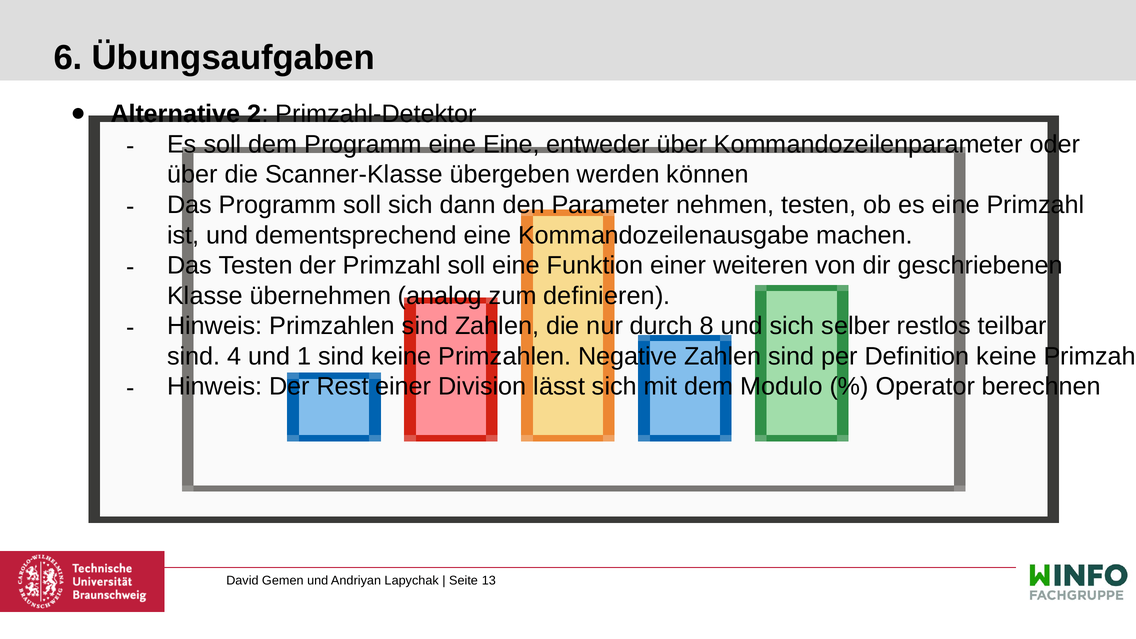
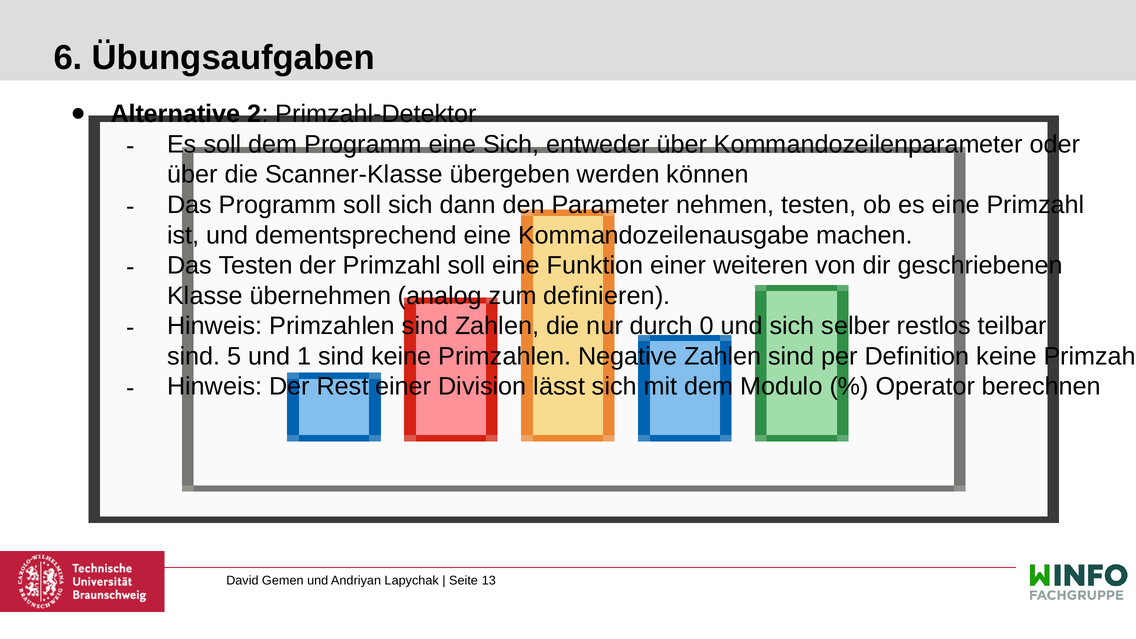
eine Eine: Eine -> Sich (511, 144)
8: 8 -> 0 (707, 326)
4: 4 -> 5 (234, 356)
